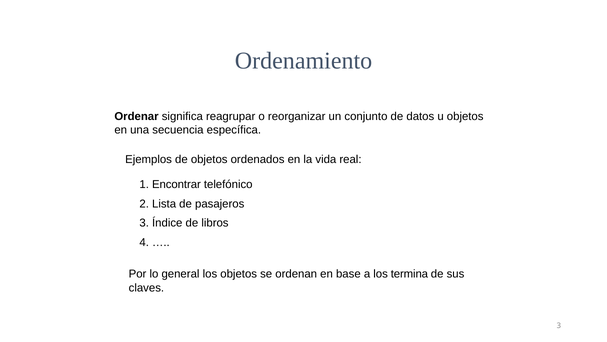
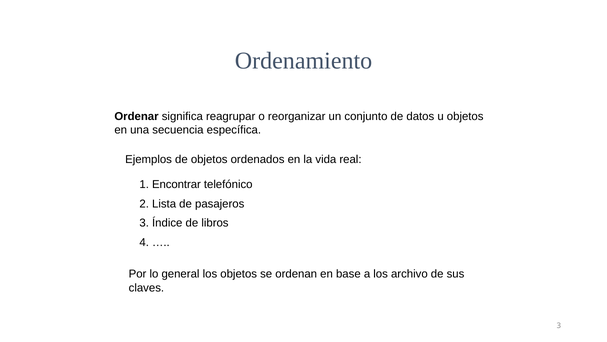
termina: termina -> archivo (409, 274)
